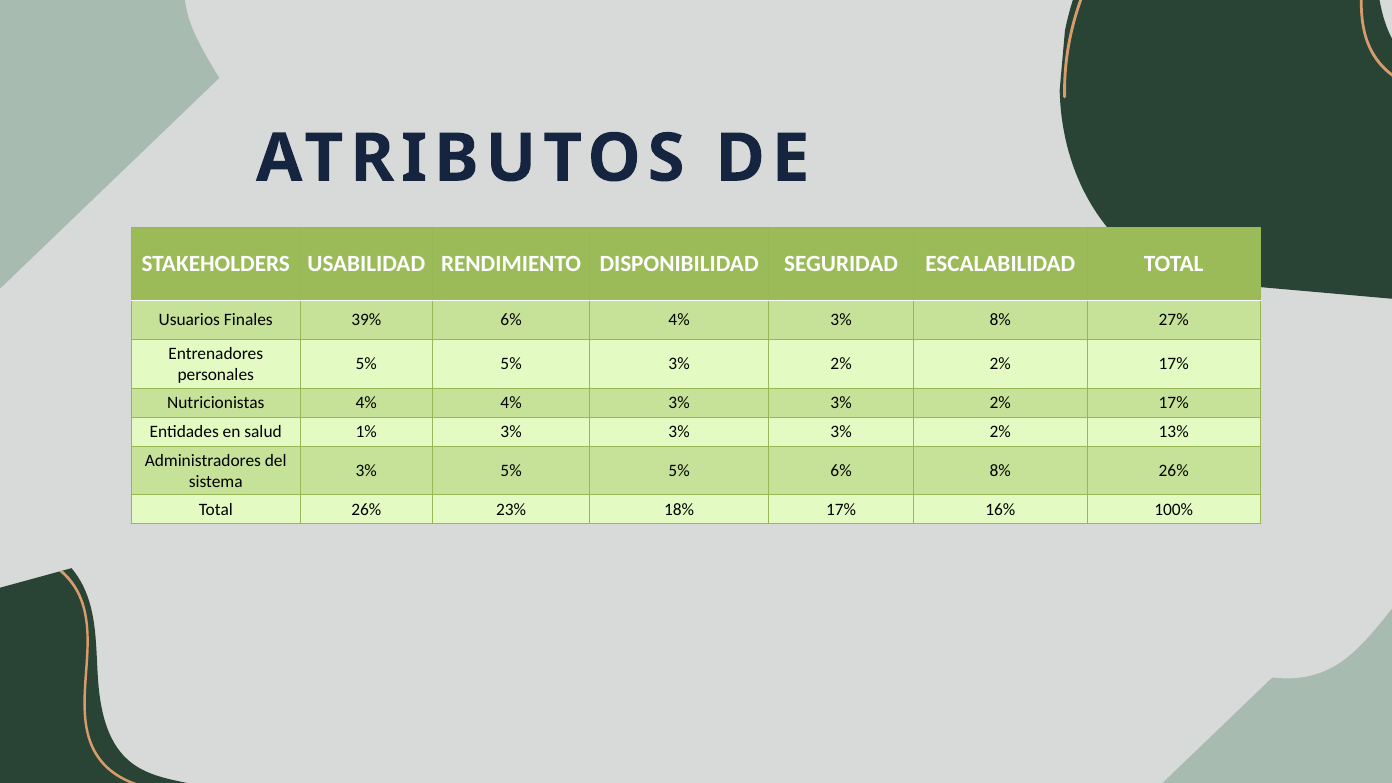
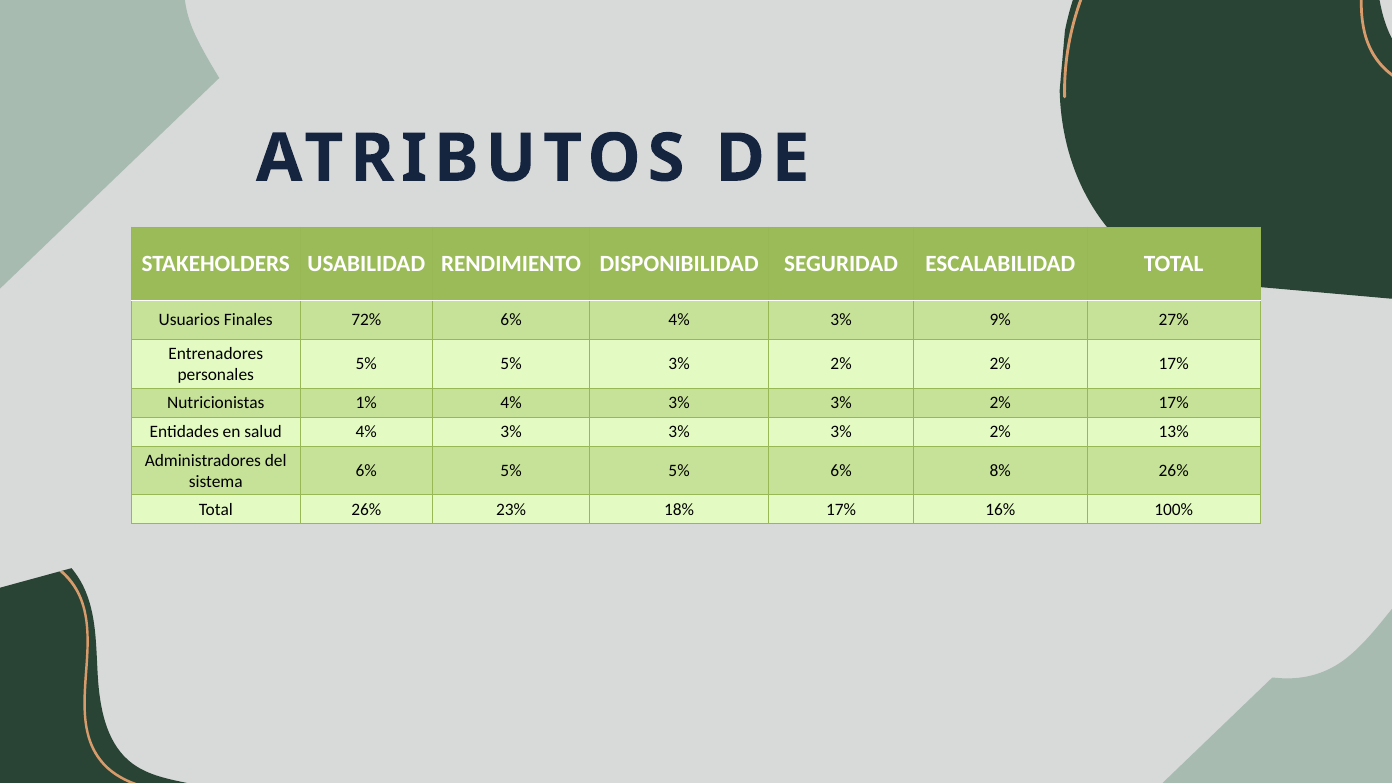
39%: 39% -> 72% (366, 320)
3% 8%: 8% -> 9% (1000, 320)
Nutricionistas 4%: 4% -> 1% (366, 403)
salud 1%: 1% -> 4% (366, 432)
3%: 3% -> 6% (366, 471)
